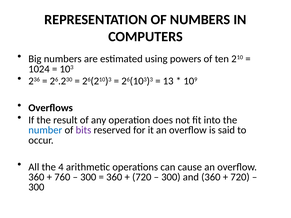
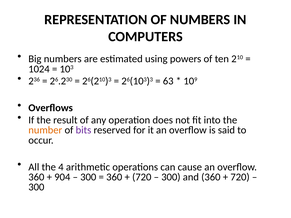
13: 13 -> 63 (168, 81)
number colour: blue -> orange (45, 130)
760: 760 -> 904 (62, 177)
